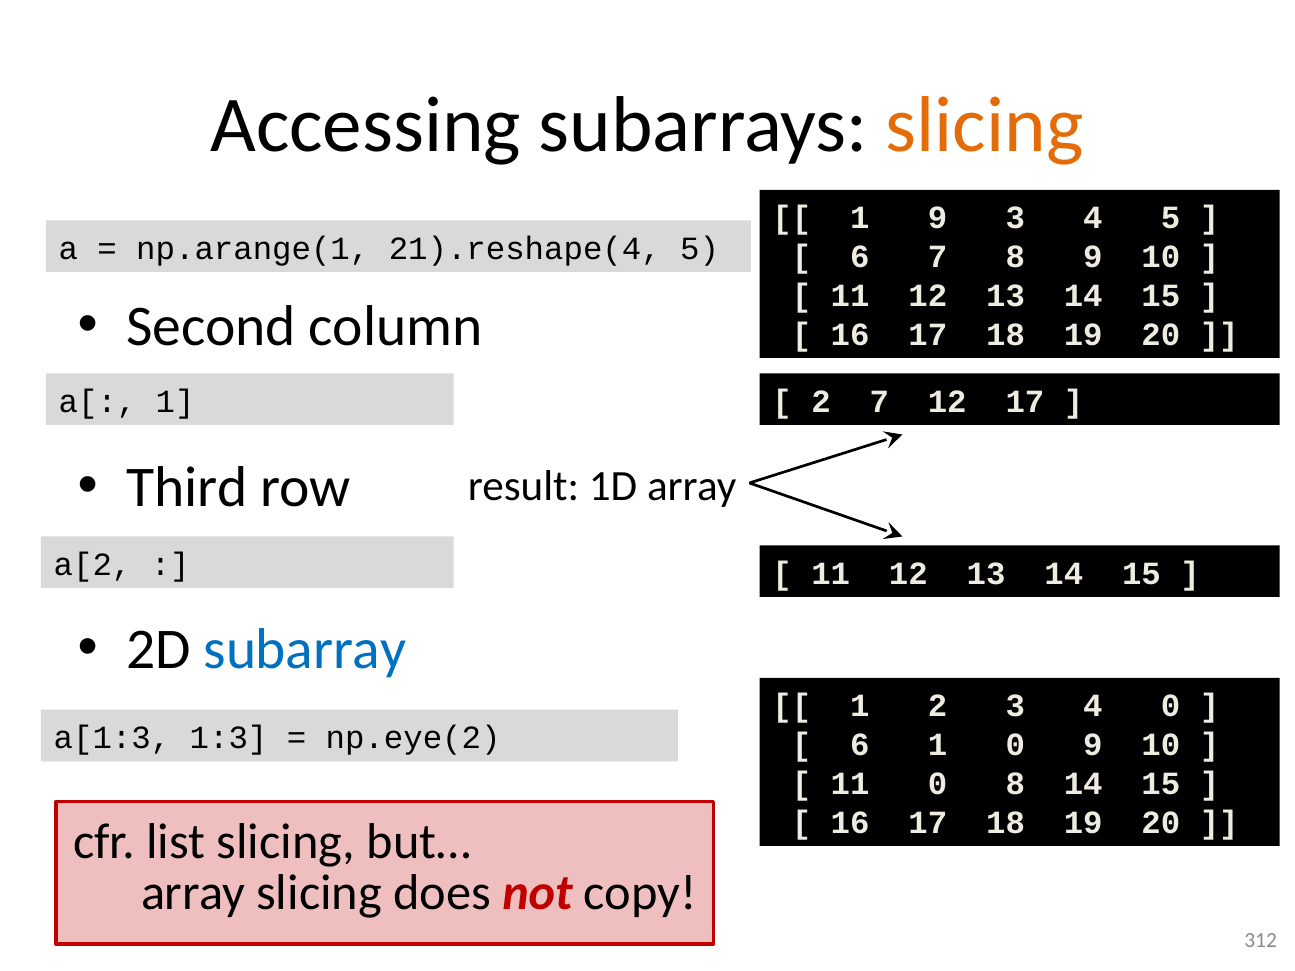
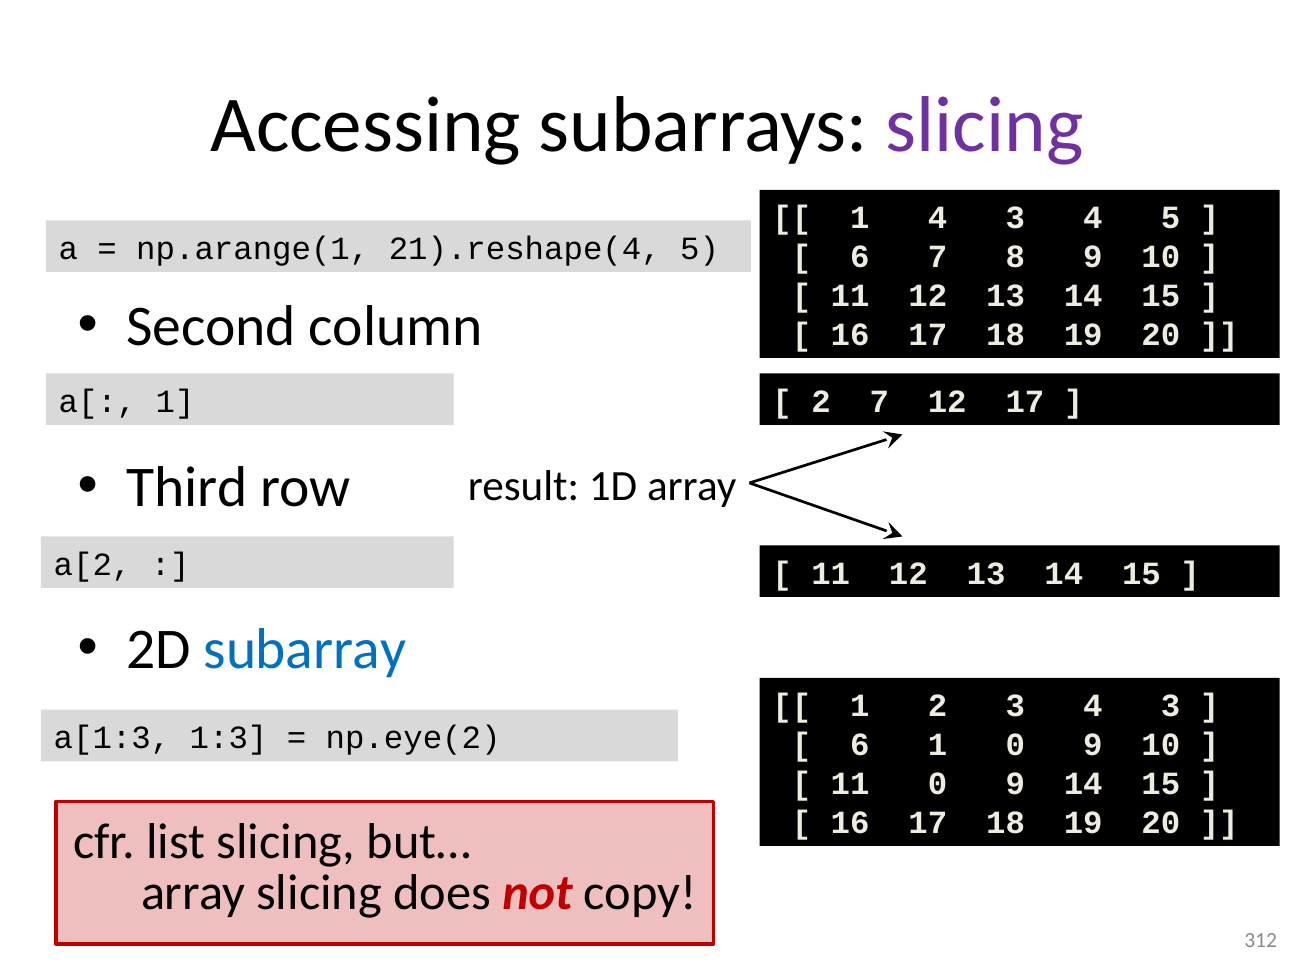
slicing colour: orange -> purple (984, 125)
1 9: 9 -> 4 (938, 218)
3 4 0: 0 -> 3 (1171, 706)
11 0 8: 8 -> 9 (1015, 784)
